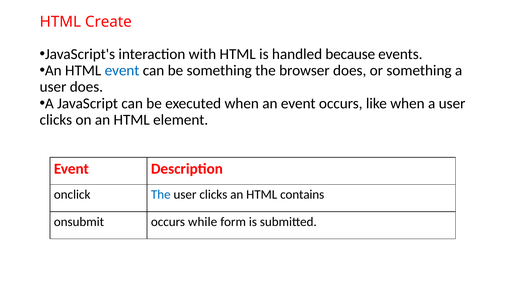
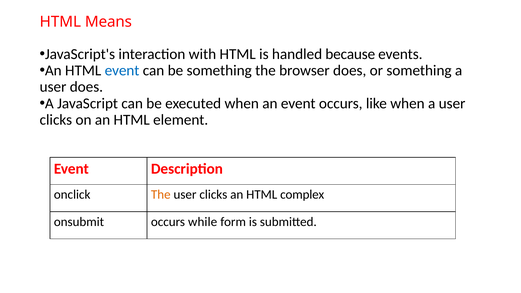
Create: Create -> Means (108, 22)
The colour: blue -> orange (161, 195)
contains: contains -> complex (302, 195)
